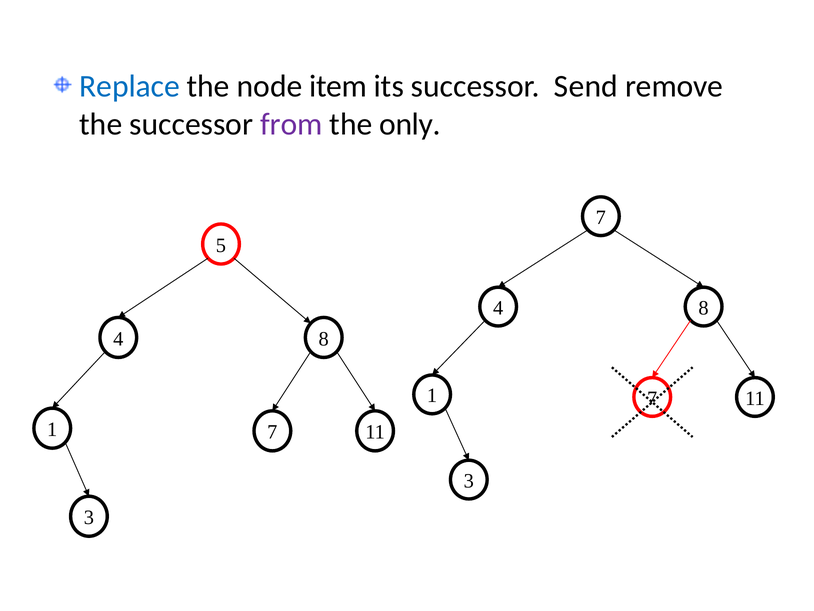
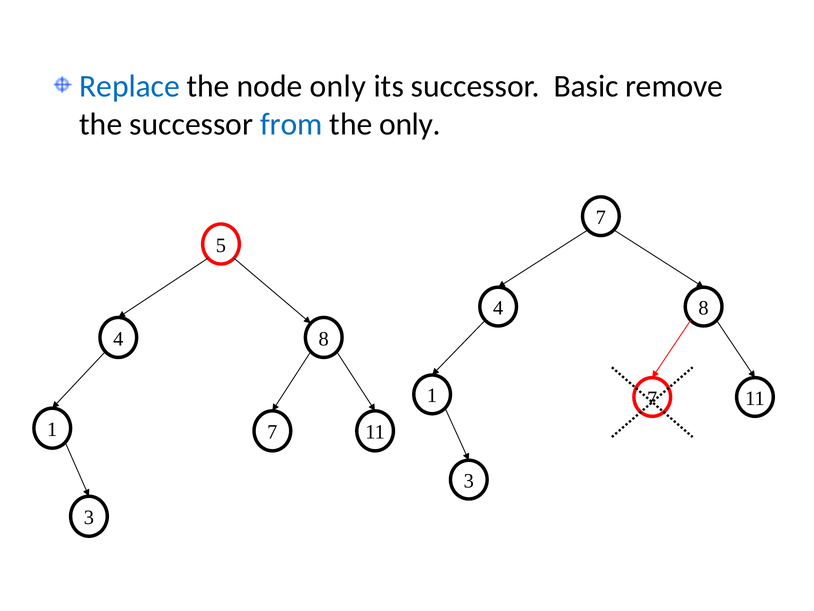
node item: item -> only (338, 86)
Send: Send -> Basic (586, 86)
from colour: purple -> blue (291, 124)
